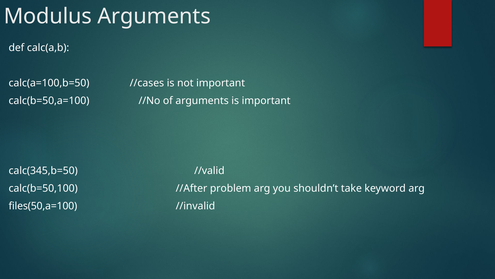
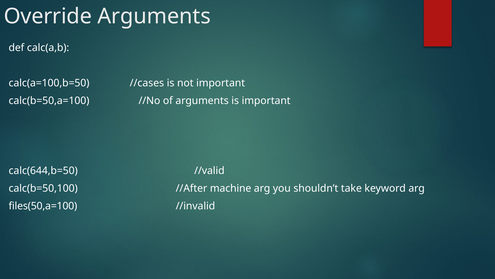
Modulus: Modulus -> Override (48, 16)
calc(345,b=50: calc(345,b=50 -> calc(644,b=50 (43, 171)
problem: problem -> machine (231, 188)
